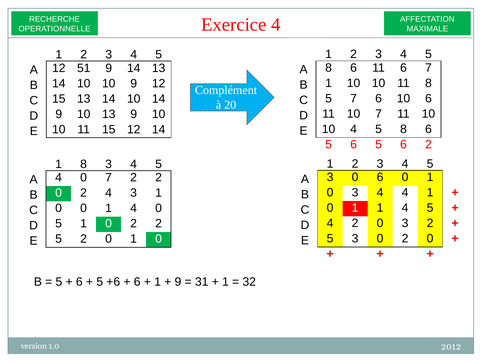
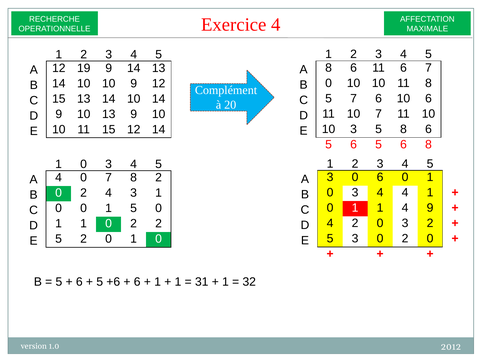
51: 51 -> 19 (84, 68)
1: 1 -> 0 (329, 83)
10 4: 4 -> 3 (354, 129)
6 2: 2 -> 8 (428, 144)
8: 8 -> 0 (84, 164)
7 2: 2 -> 8 (134, 177)
1 4 5: 5 -> 9 (430, 208)
0 1 4: 4 -> 5 (134, 208)
D 5: 5 -> 1 (59, 223)
9: 9 -> 1 (178, 281)
